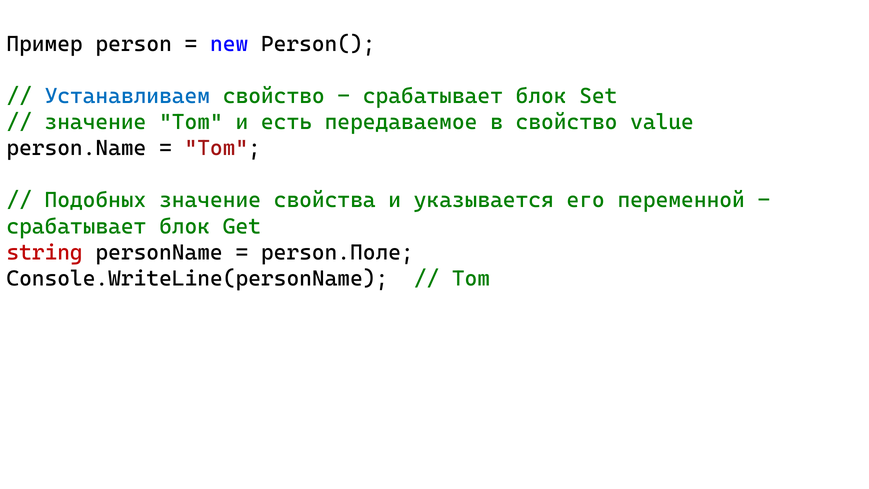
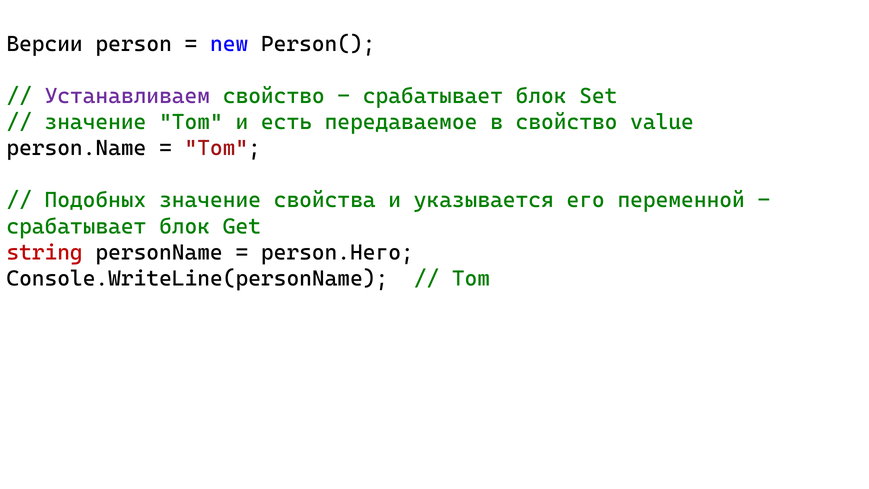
Пример: Пример -> Версии (45, 44)
Устанавливаем colour: blue -> purple (127, 96)
person.Поле: person.Поле -> person.Него (337, 252)
